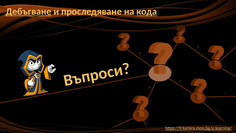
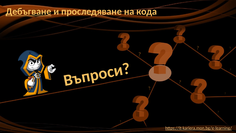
кода underline: present -> none (147, 11)
